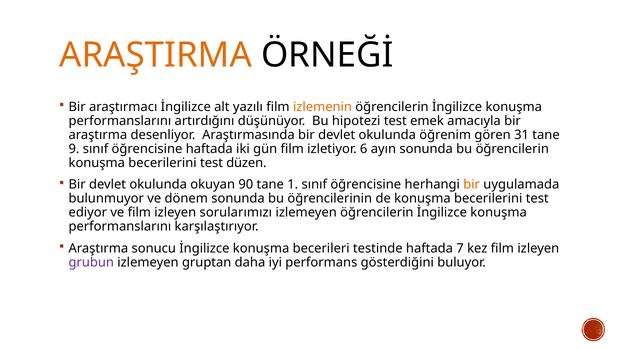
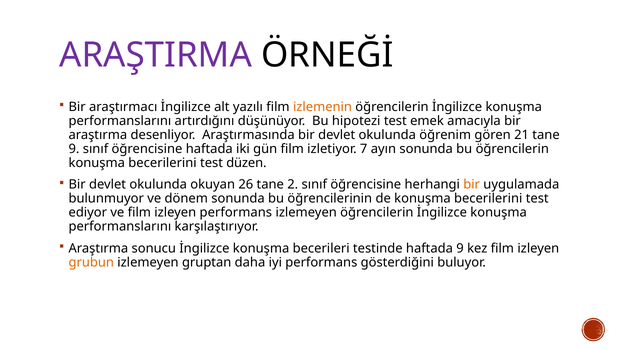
ARAŞTIRMA colour: orange -> purple (156, 55)
31: 31 -> 21 (522, 135)
6: 6 -> 7 (364, 149)
90: 90 -> 26 (246, 185)
1: 1 -> 2 (293, 185)
izleyen sorularımızı: sorularımızı -> performans (236, 213)
haftada 7: 7 -> 9 (460, 248)
grubun colour: purple -> orange (91, 262)
